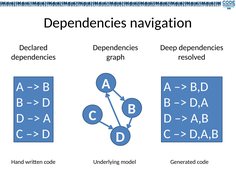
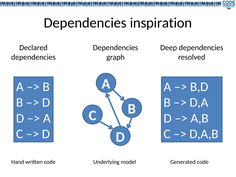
navigation: navigation -> inspiration (161, 23)
